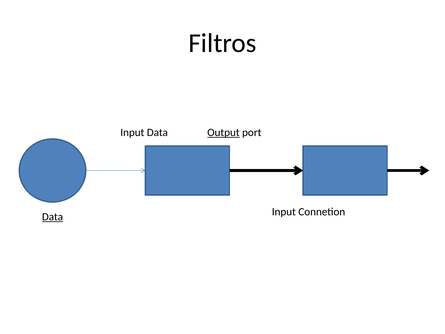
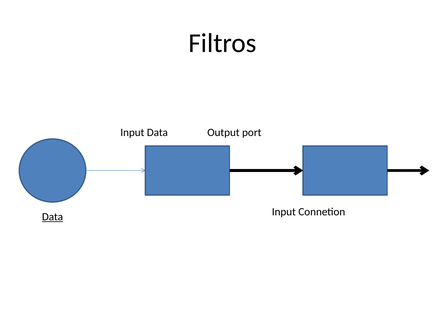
Output underline: present -> none (223, 132)
